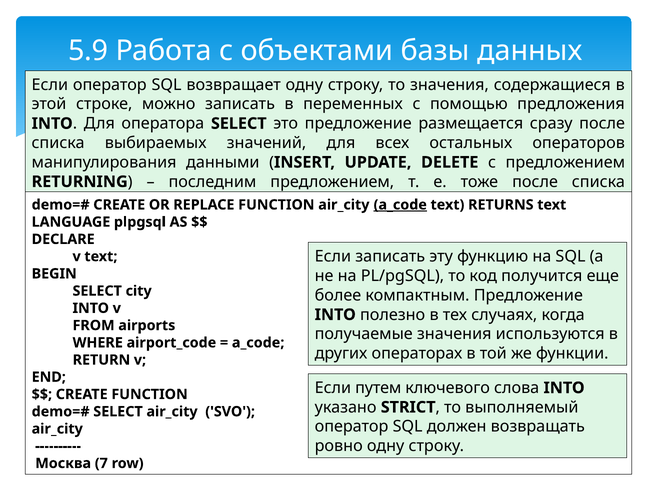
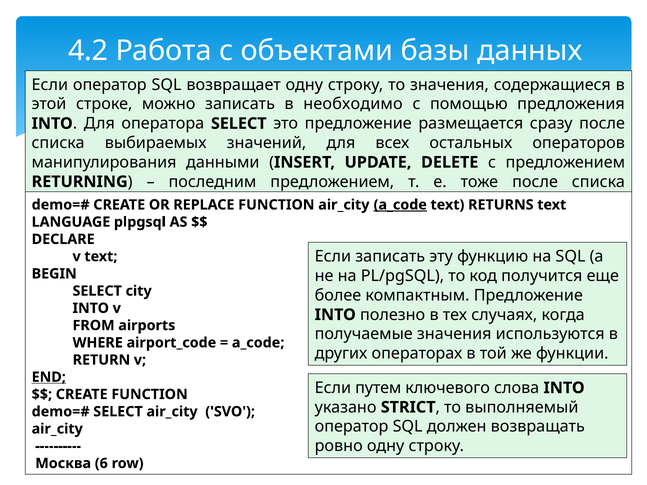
5.9: 5.9 -> 4.2 (88, 51)
переменных: переменных -> необходимо (353, 104)
END underline: none -> present (49, 377)
7: 7 -> 6 (101, 464)
